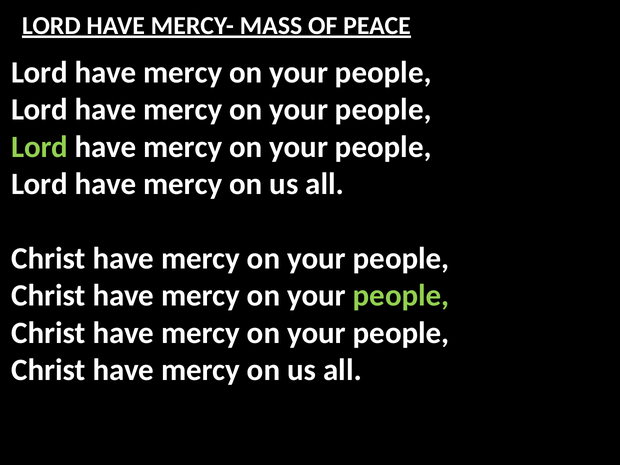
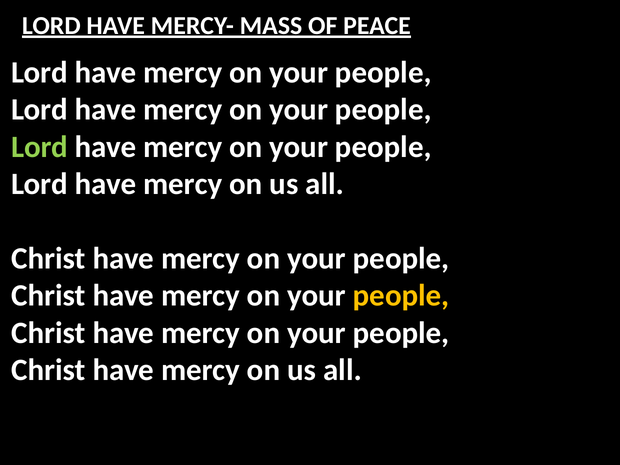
people colour: light green -> yellow (401, 296)
